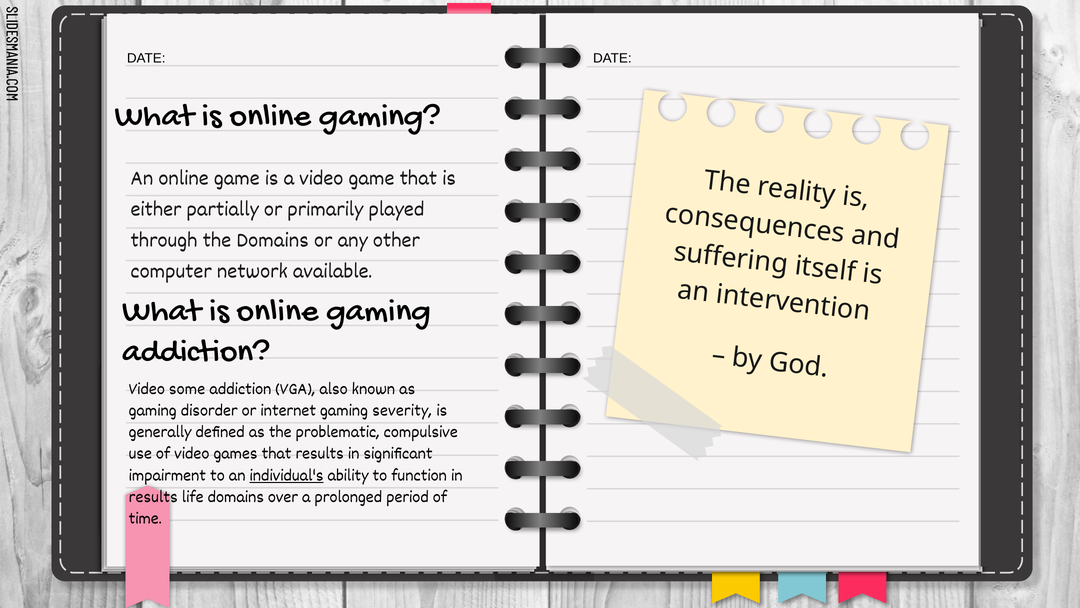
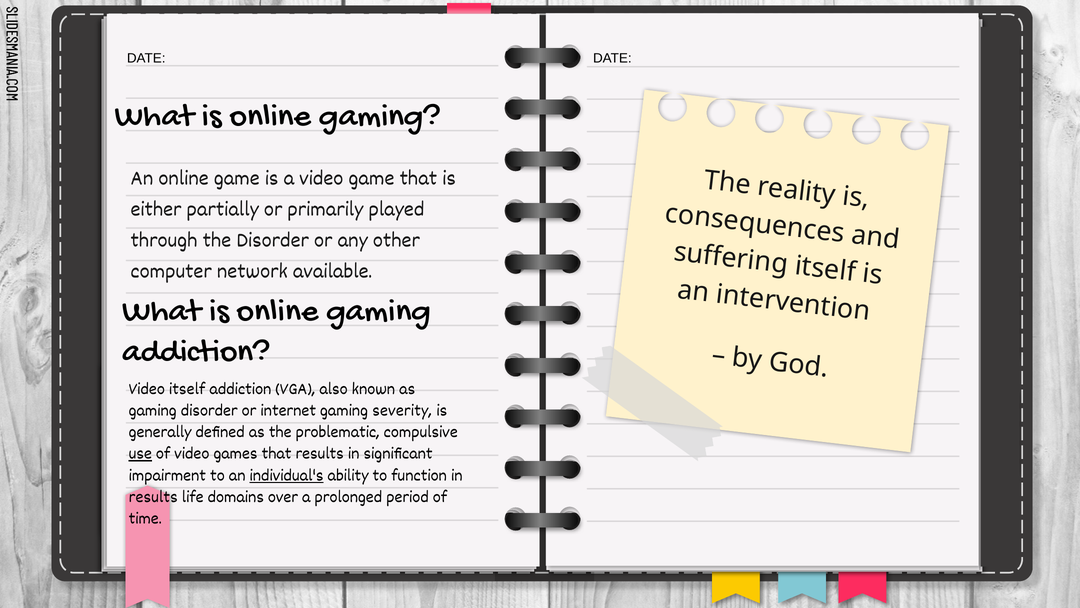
the Domains: Domains -> Disorder (273, 239)
Video some: some -> itself (187, 388)
use underline: none -> present (140, 453)
